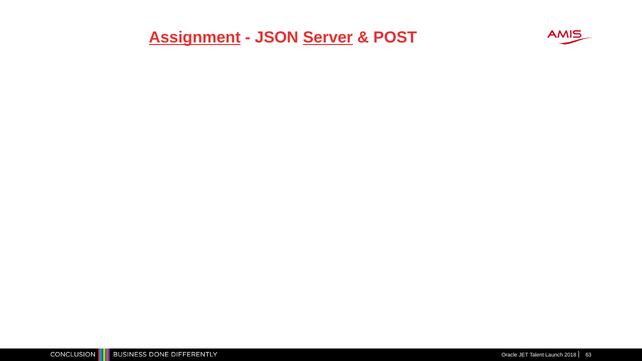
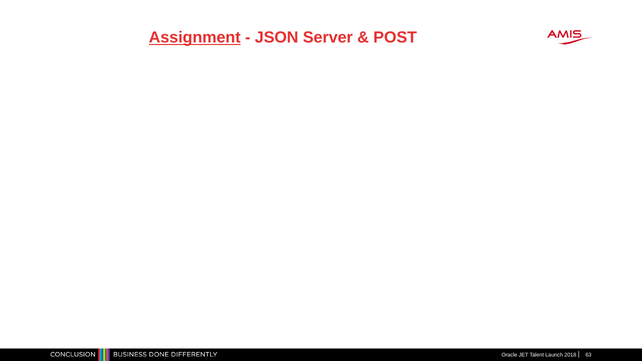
Server underline: present -> none (328, 37)
